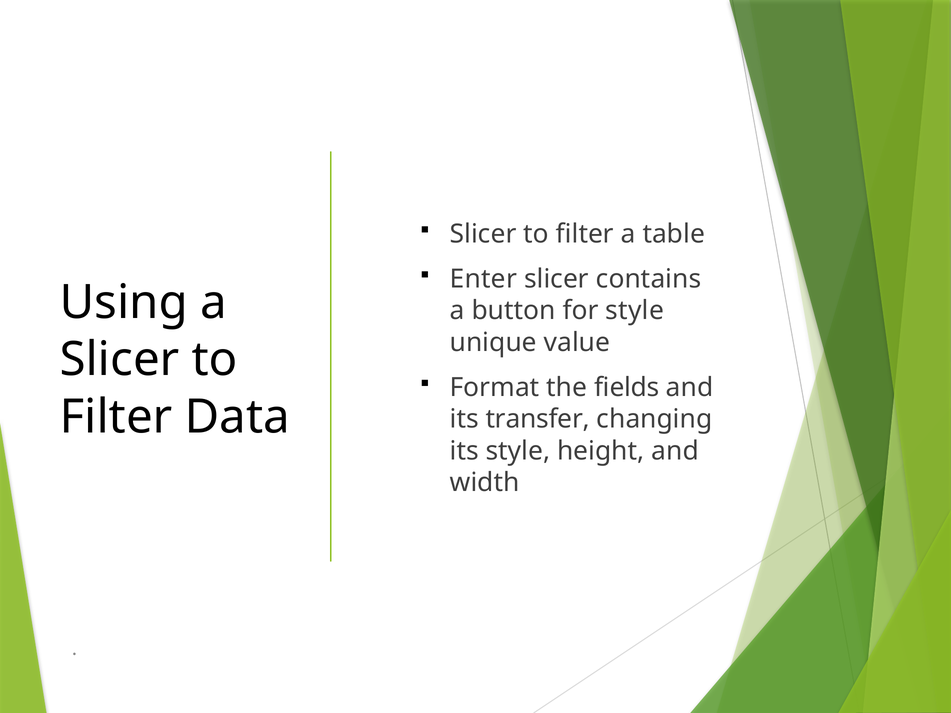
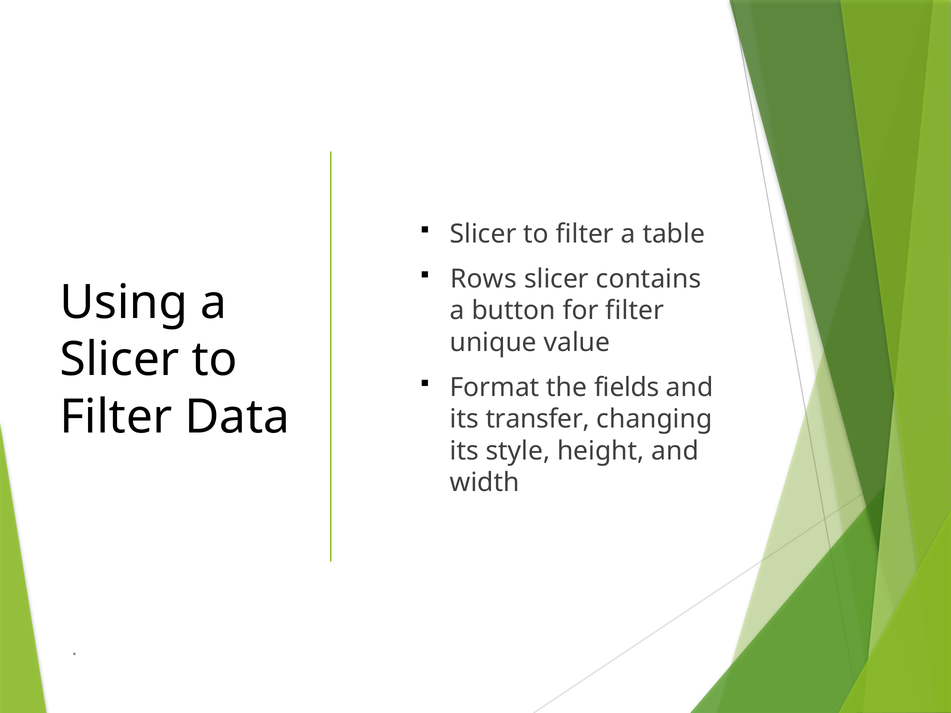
Enter: Enter -> Rows (483, 279)
for style: style -> filter (635, 311)
